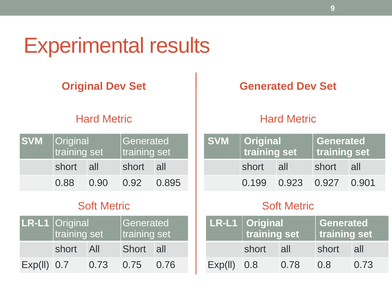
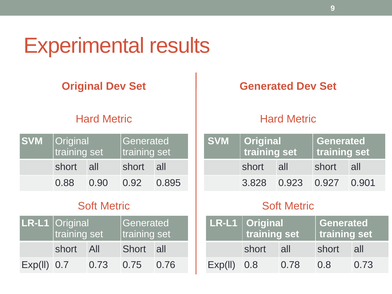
0.199: 0.199 -> 3.828 (254, 183)
